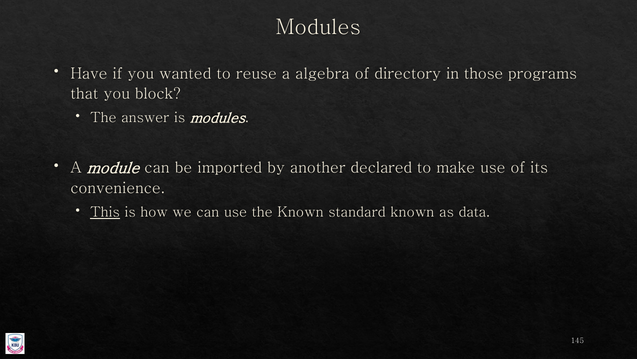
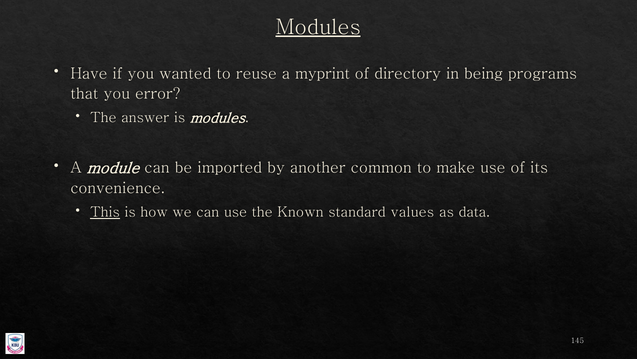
Modules underline: none -> present (318, 27)
algebra: algebra -> myprint (323, 73)
those: those -> being (484, 73)
block: block -> error (158, 93)
declared: declared -> common (381, 168)
standard known: known -> values (412, 212)
